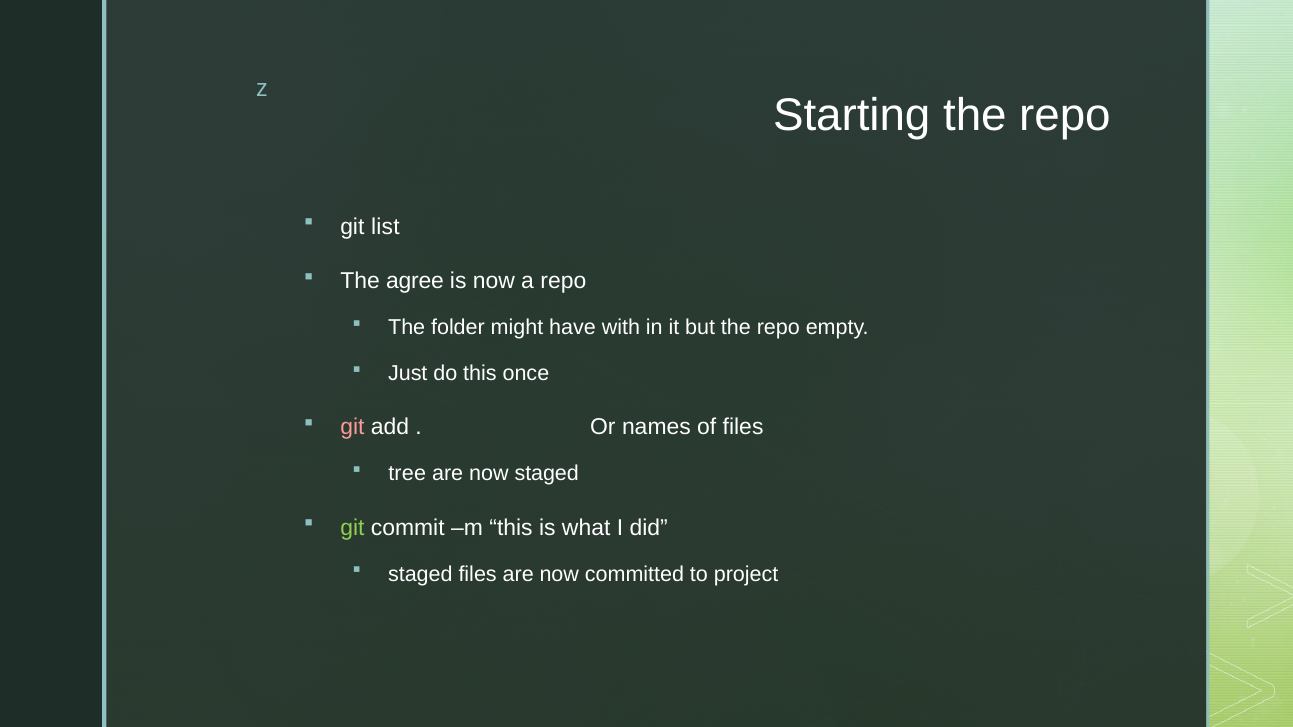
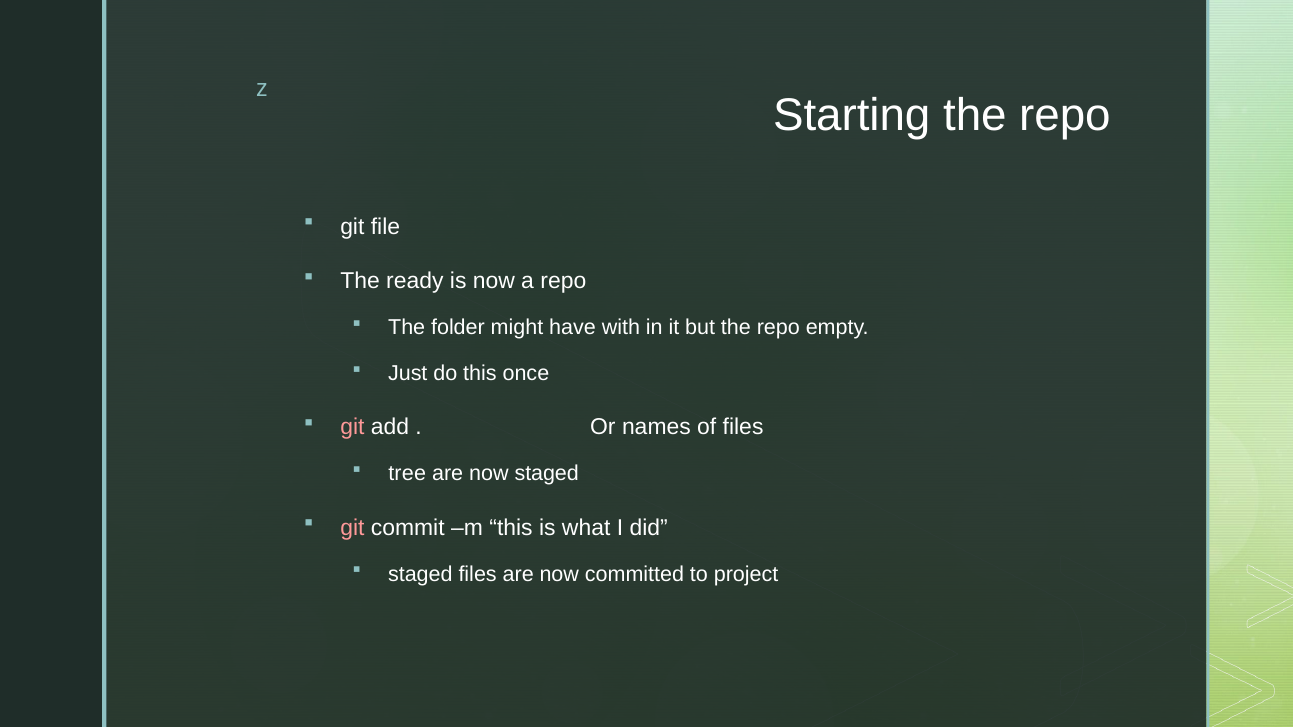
list: list -> file (386, 227)
agree: agree -> ready (415, 281)
git colour: light green -> pink (352, 528)
